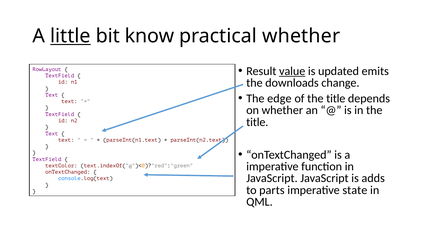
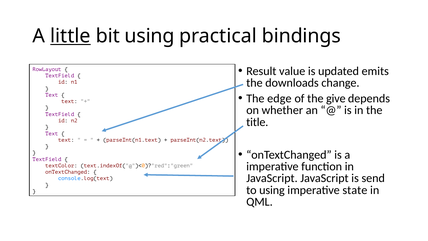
bit know: know -> using (150, 36)
practical whether: whether -> bindings (301, 36)
value underline: present -> none (292, 71)
of the title: title -> give (336, 99)
adds: adds -> send (373, 178)
to parts: parts -> using (272, 190)
